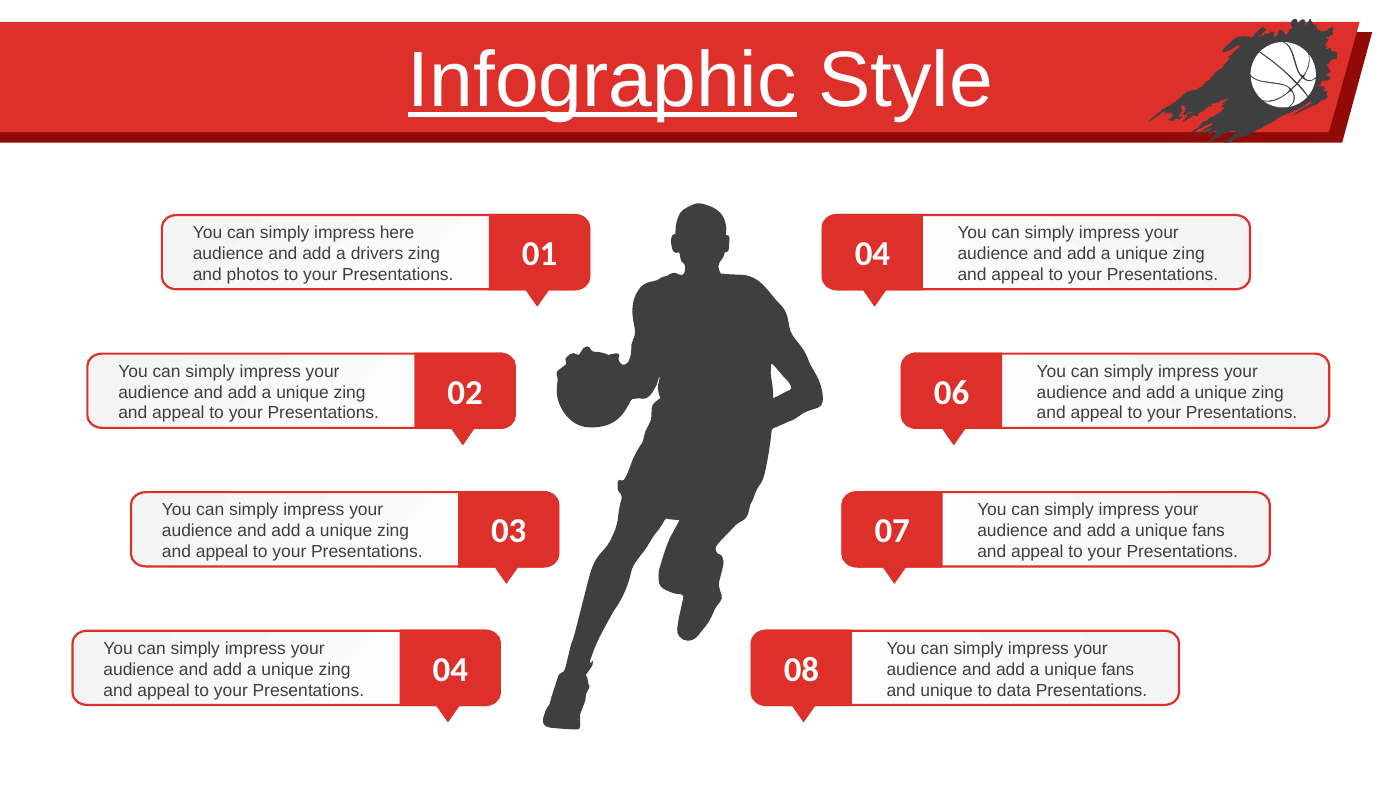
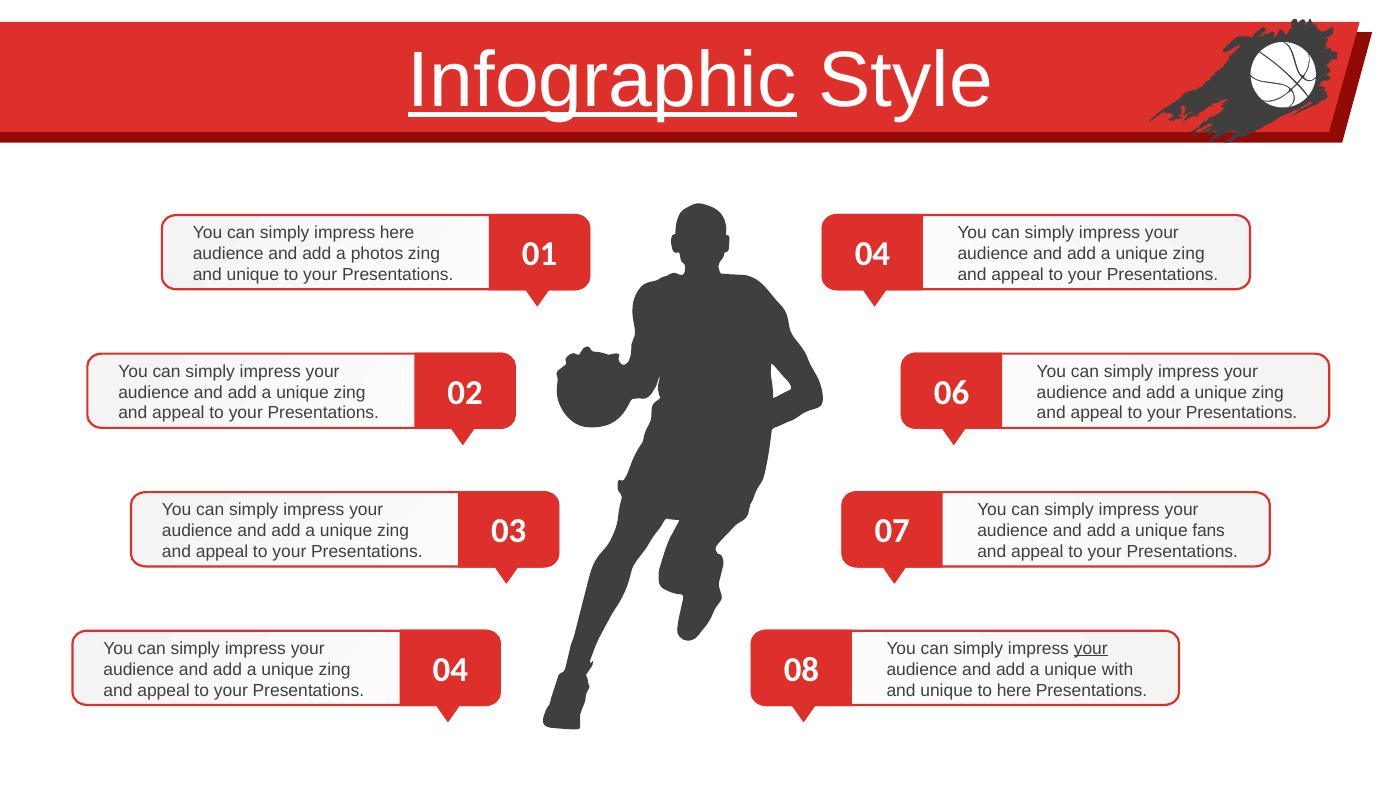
drivers: drivers -> photos (377, 254)
photos: photos -> unique (253, 275)
your underline: none -> present (1091, 649)
fans: fans -> with (1118, 670)
to data: data -> here (1014, 691)
